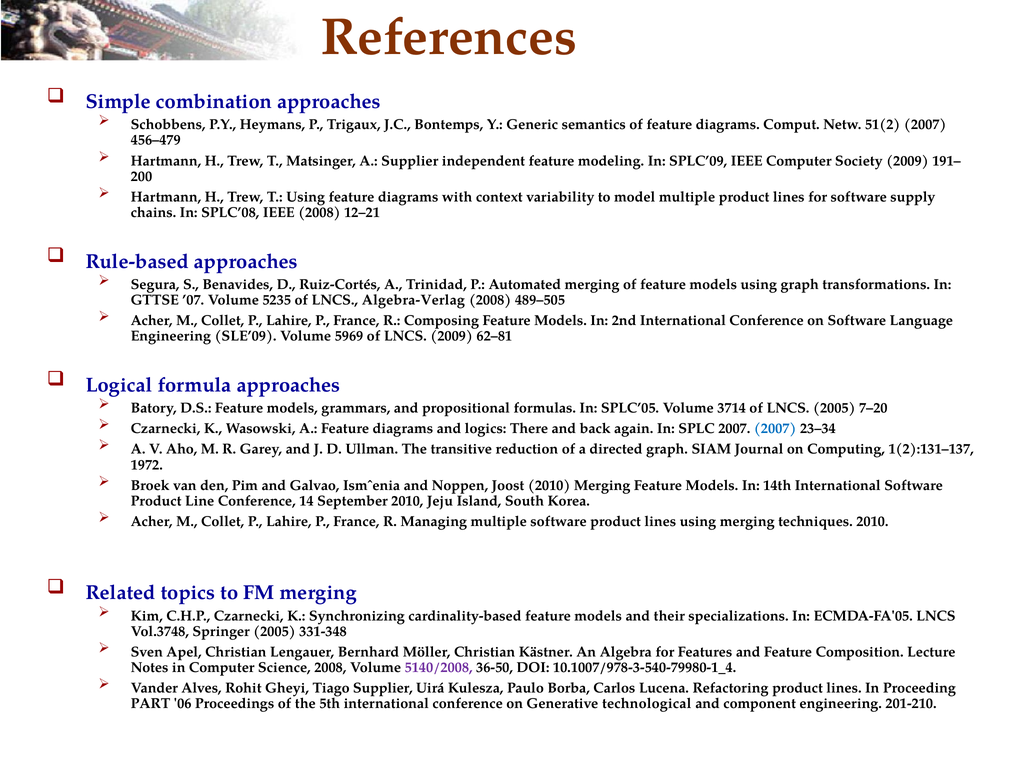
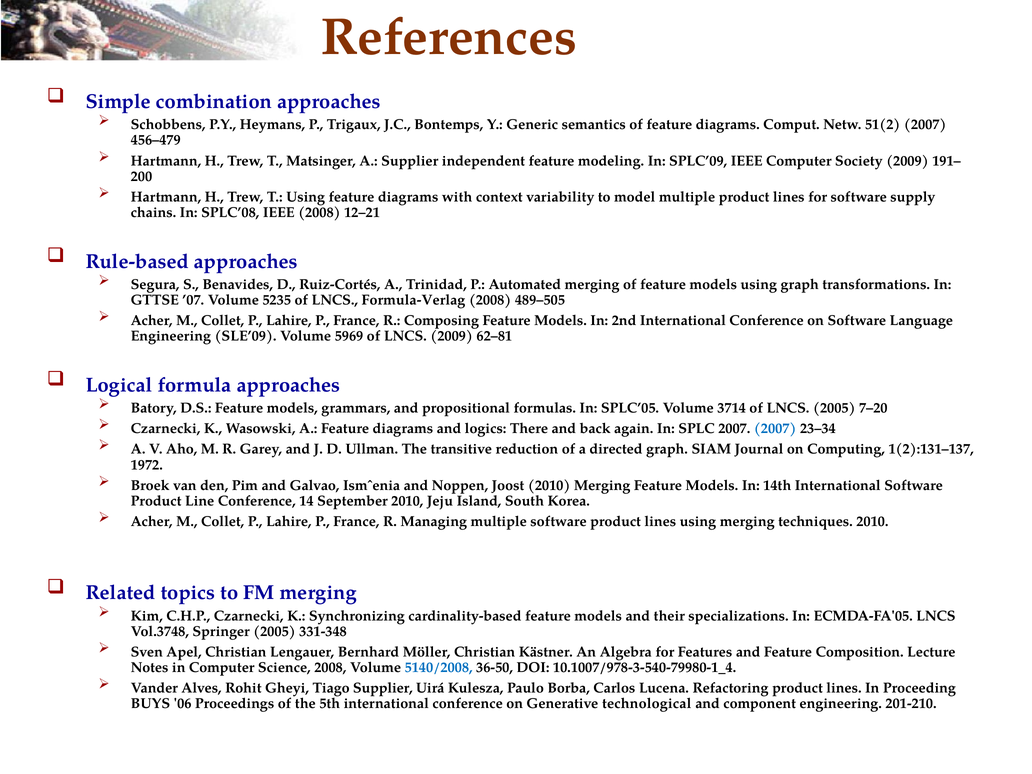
Algebra-Verlag: Algebra-Verlag -> Formula-Verlag (413, 300)
5140/2008 colour: purple -> blue (439, 668)
PART: PART -> BUYS (150, 704)
